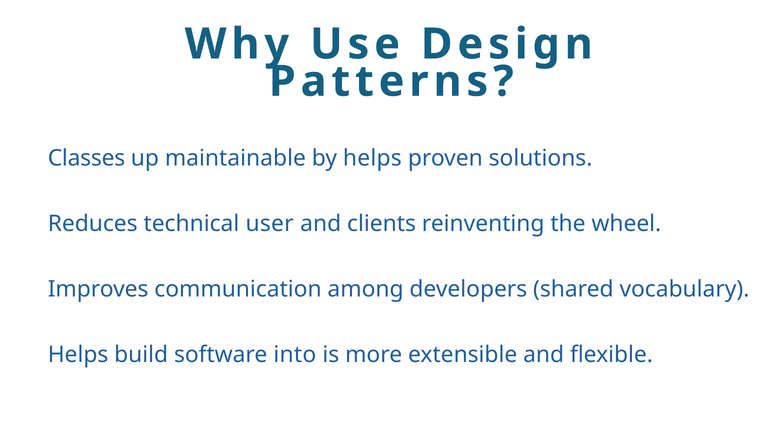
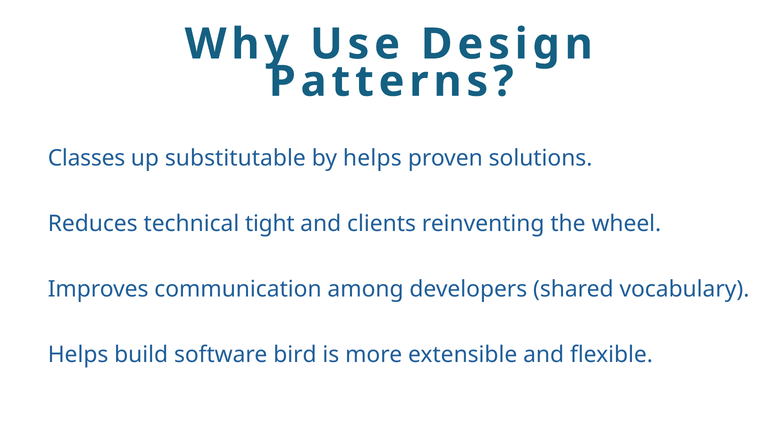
maintainable: maintainable -> substitutable (235, 159)
user: user -> tight (270, 224)
into: into -> bird (295, 355)
